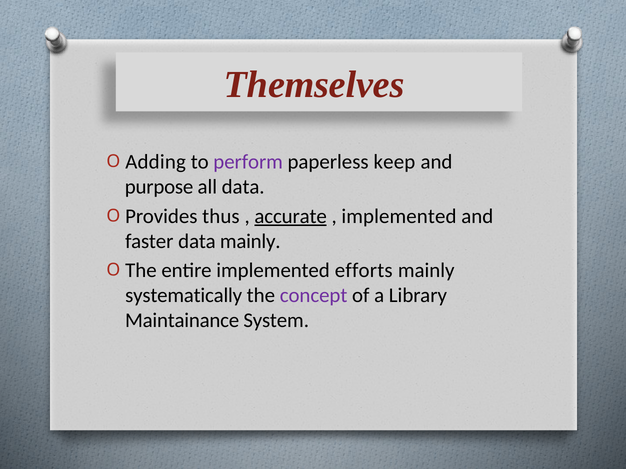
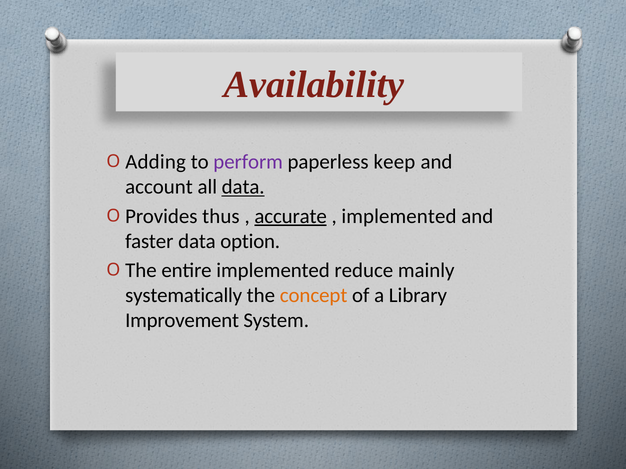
Themselves: Themselves -> Availability (314, 85)
purpose: purpose -> account (159, 187)
data underline: none -> present (243, 187)
data mainly: mainly -> option (250, 241)
efforts: efforts -> reduce (364, 271)
concept colour: purple -> orange (314, 296)
Maintainance: Maintainance -> Improvement (182, 321)
